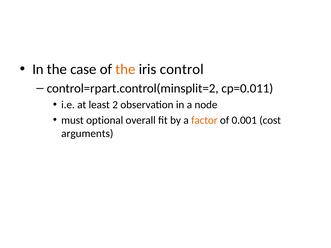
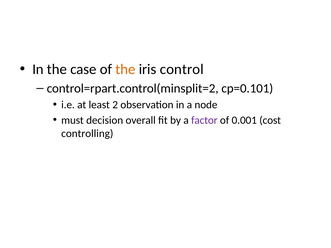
cp=0.011: cp=0.011 -> cp=0.101 (247, 88)
optional: optional -> decision (105, 120)
factor colour: orange -> purple (204, 120)
arguments: arguments -> controlling (87, 134)
